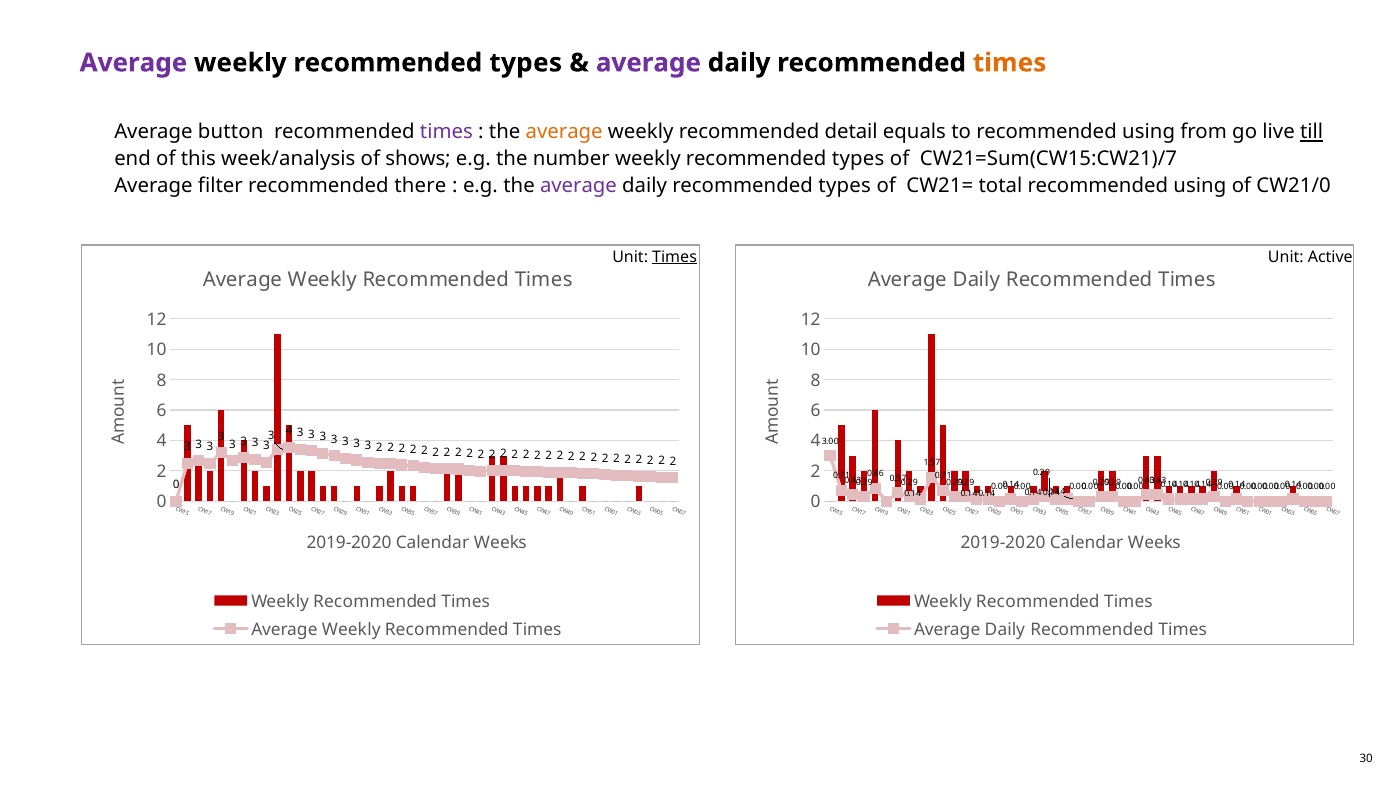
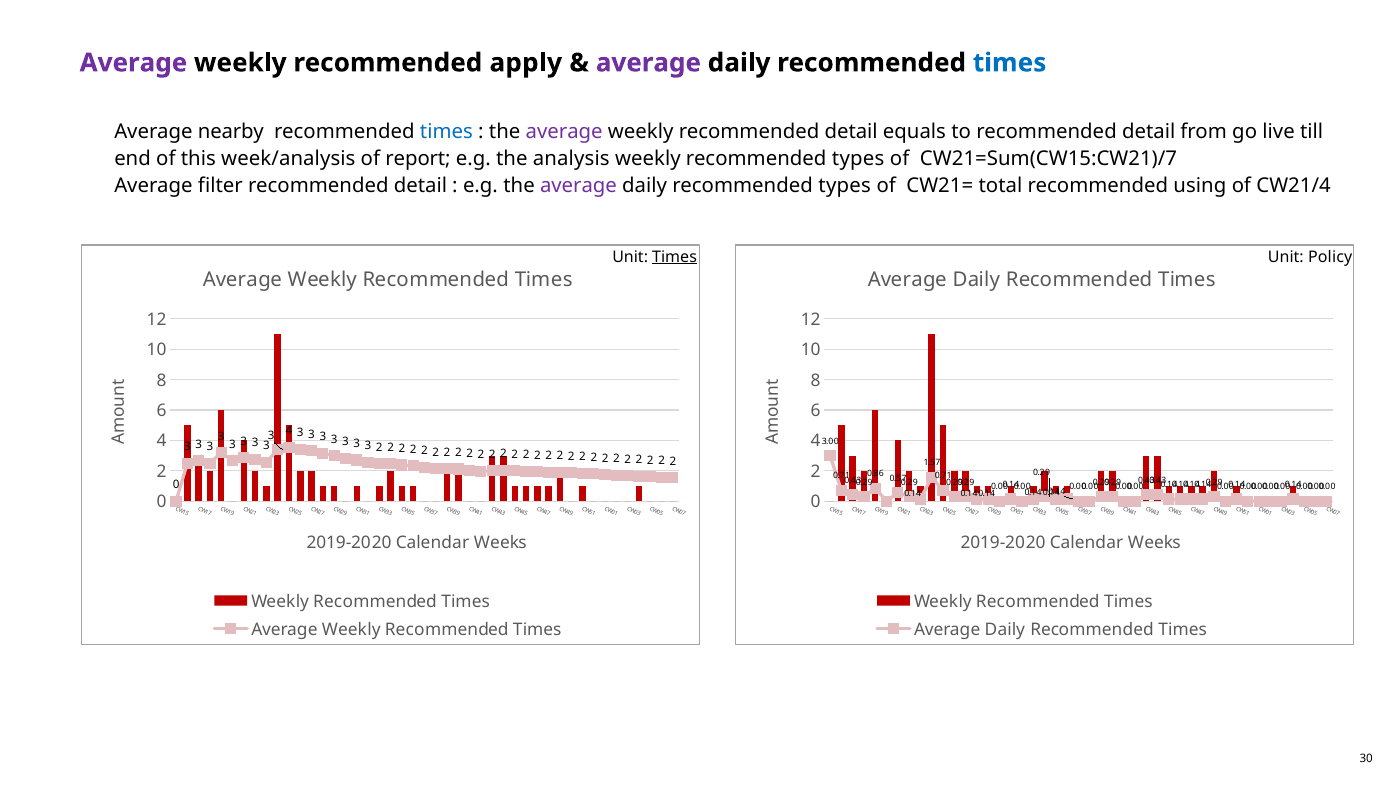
types: types -> apply (526, 63)
times colour: orange -> blue (1010, 63)
button: button -> nearby (231, 132)
times colour: purple -> blue (446, 132)
average colour: orange -> purple (564, 132)
to recommended using: using -> detail (1149, 132)
till underline: present -> none (1312, 132)
shows: shows -> report (418, 159)
number: number -> analysis (571, 159)
there: there -> detail (420, 186)
CW21/0: CW21/0 -> CW21/4 (1294, 186)
Active: Active -> Policy (1330, 257)
